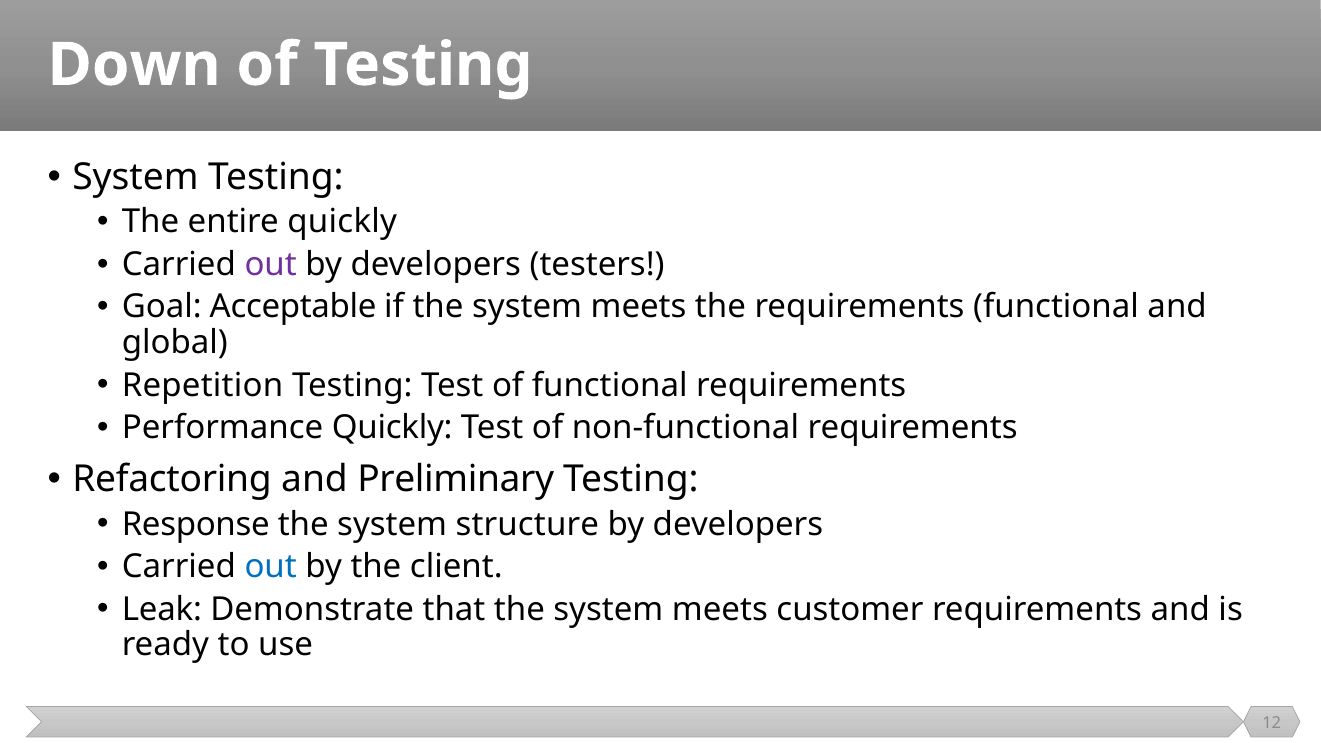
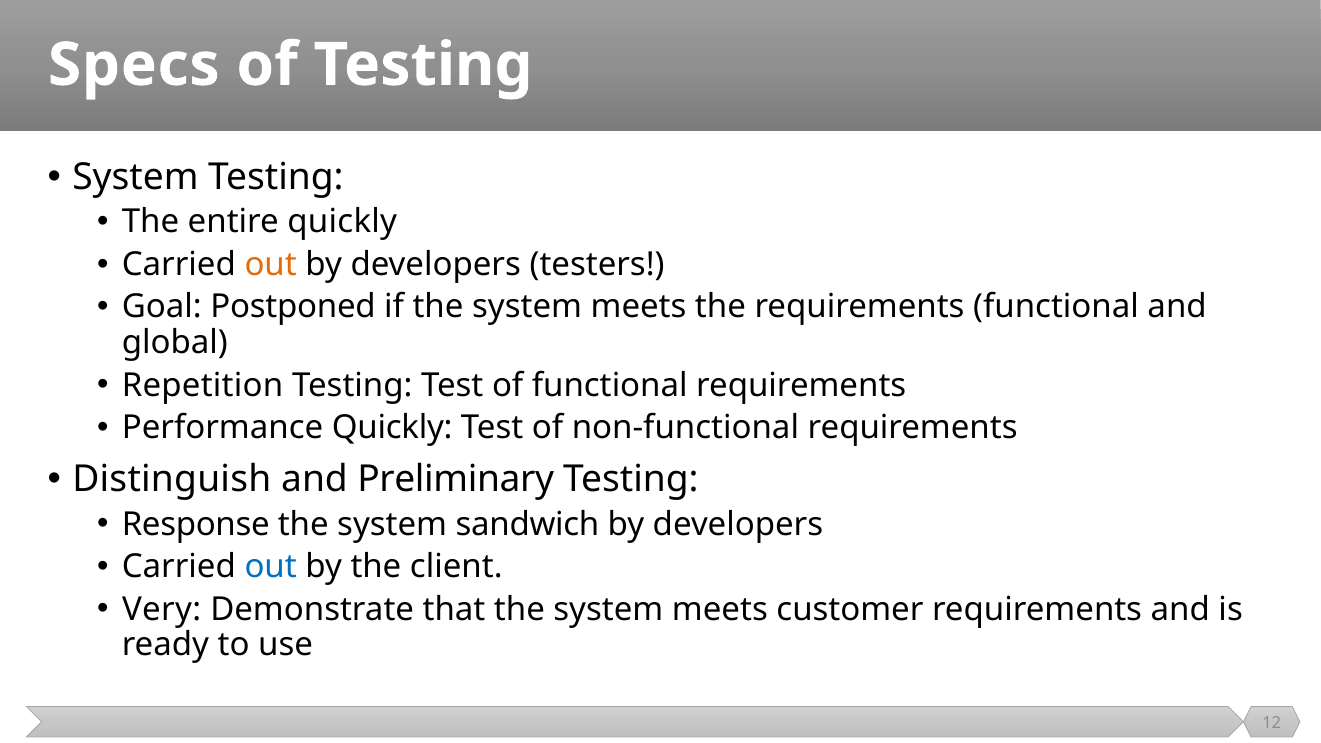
Down: Down -> Specs (134, 65)
out colour: purple -> orange (271, 265)
Acceptable: Acceptable -> Postponed (293, 307)
Refactoring: Refactoring -> Distinguish (172, 479)
structure: structure -> sandwich (528, 524)
Leak: Leak -> Very (162, 609)
